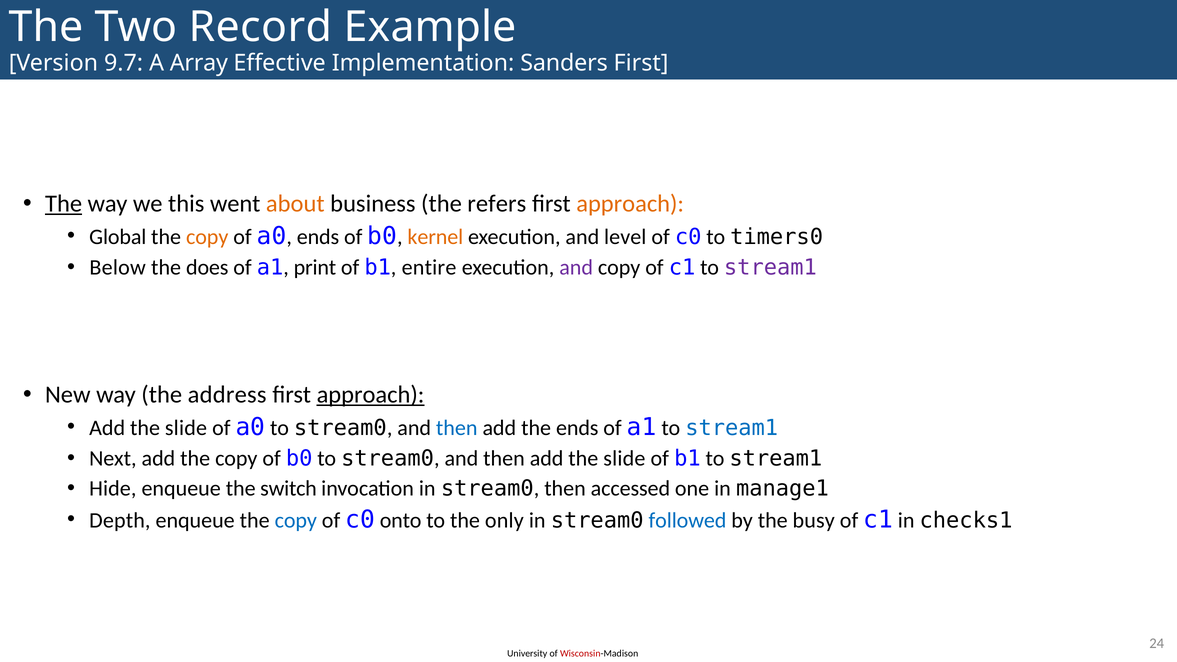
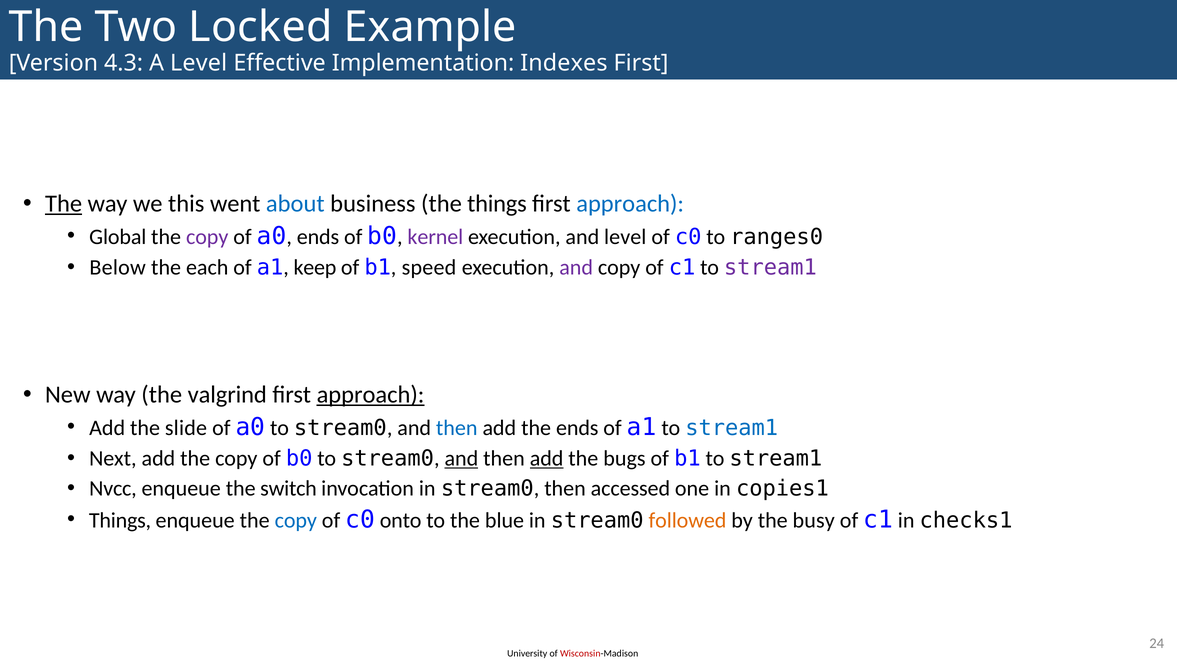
Record: Record -> Locked (260, 27)
9.7: 9.7 -> 4.3 (124, 63)
A Array: Array -> Level (199, 63)
Sanders: Sanders -> Indexes (564, 63)
about colour: orange -> blue (295, 204)
the refers: refers -> things (497, 204)
approach colour: orange -> blue (630, 204)
copy colour: orange -> purple (207, 237)
kernel colour: orange -> purple (435, 237)
timers0: timers0 -> ranges0 (777, 237)
does: does -> each (207, 267)
print: print -> keep (315, 267)
entire: entire -> speed (429, 267)
address: address -> valgrind (227, 395)
and underline: none -> present (461, 459)
add underline: none -> present (547, 459)
slide: slide -> bugs (624, 459)
Hide: Hide -> Nvcc (113, 488)
manage1: manage1 -> copies1 (782, 488)
Depth: Depth -> Things (120, 521)
only: only -> blue (505, 521)
followed colour: blue -> orange (688, 521)
